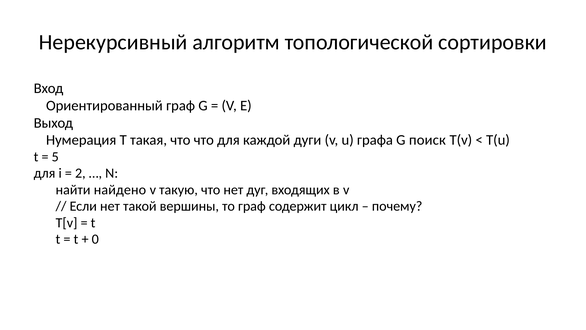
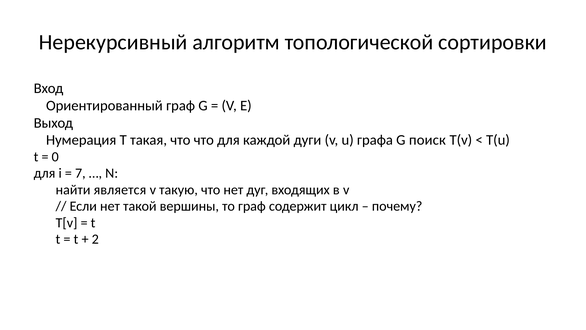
5: 5 -> 0 (55, 157)
2: 2 -> 7 (80, 173)
найдено: найдено -> является (120, 190)
0: 0 -> 2 (95, 239)
